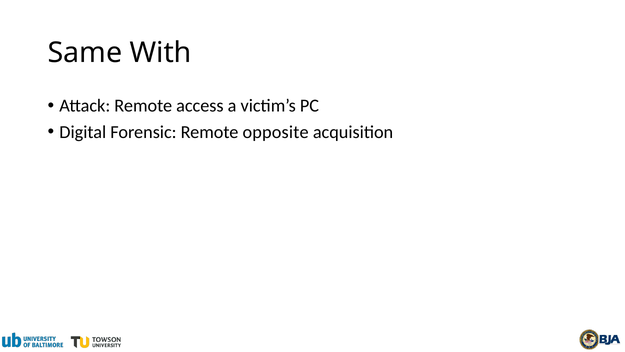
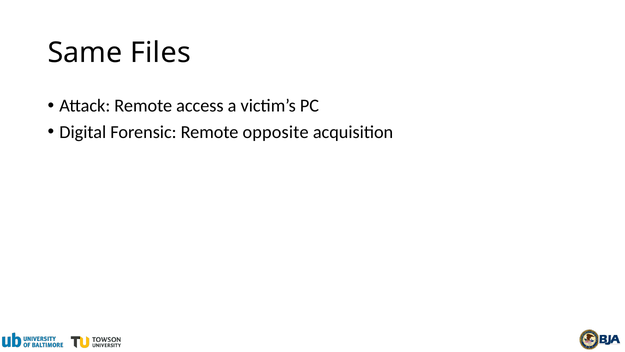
With: With -> Files (160, 53)
